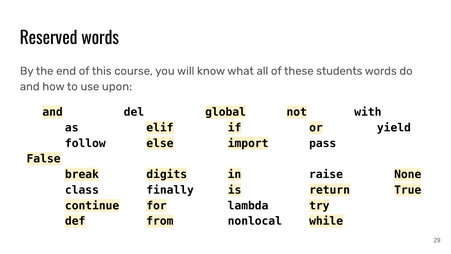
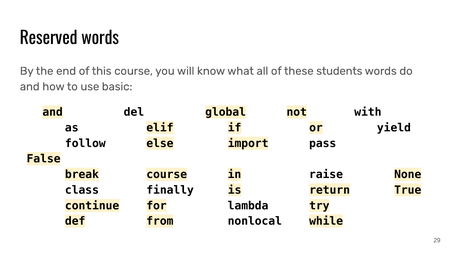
upon: upon -> basic (117, 86)
break digits: digits -> course (167, 174)
